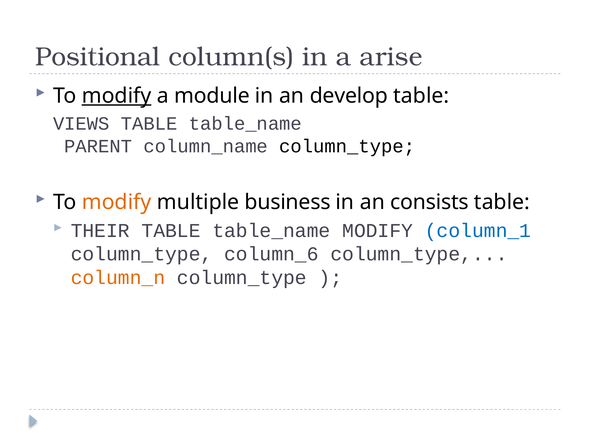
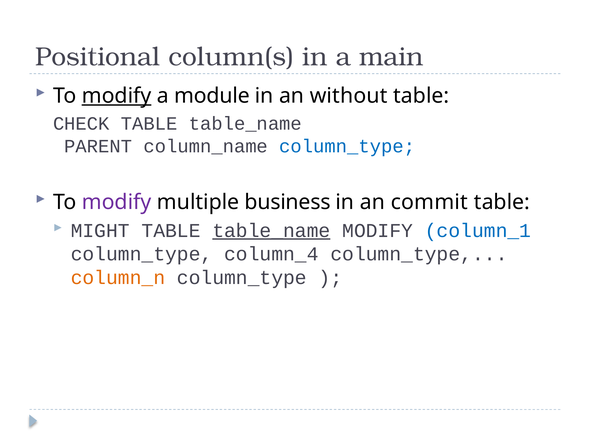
arise: arise -> main (391, 57)
develop: develop -> without (349, 96)
VIEWS: VIEWS -> CHECK (81, 124)
column_type colour: black -> blue (347, 146)
modify colour: orange -> purple (117, 202)
consists: consists -> commit (429, 202)
THEIR: THEIR -> MIGHT (100, 231)
table_name underline: none -> present (271, 231)
column_6: column_6 -> column_4 (271, 254)
